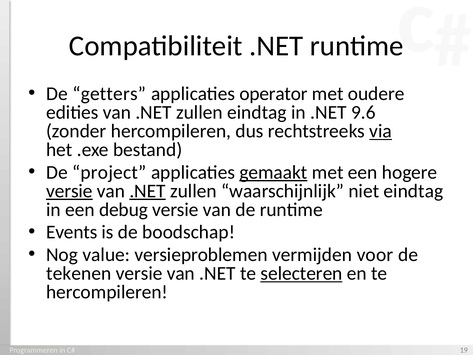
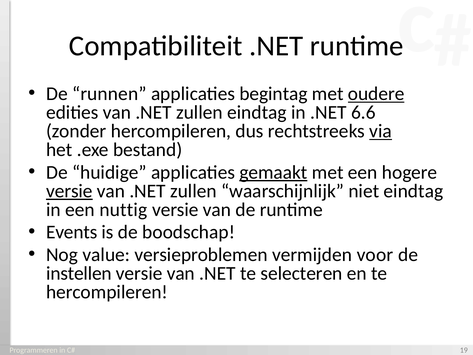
getters: getters -> runnen (109, 94)
operator: operator -> begintag (273, 94)
oudere underline: none -> present (376, 94)
9.6: 9.6 -> 6.6 (363, 112)
project: project -> huidige (109, 172)
.NET underline: present -> none (148, 191)
debug: debug -> nuttig (123, 210)
tekenen: tekenen -> instellen (79, 273)
selecteren underline: present -> none (302, 273)
